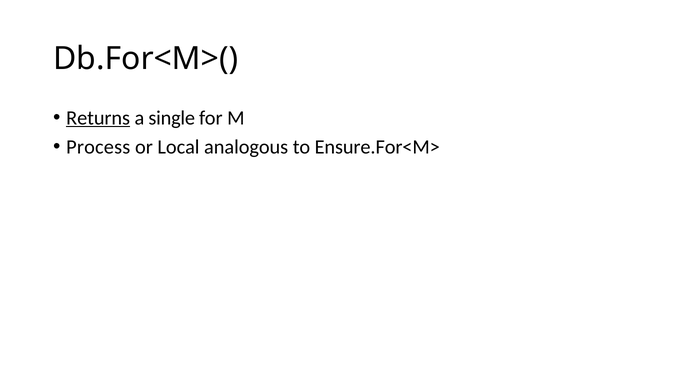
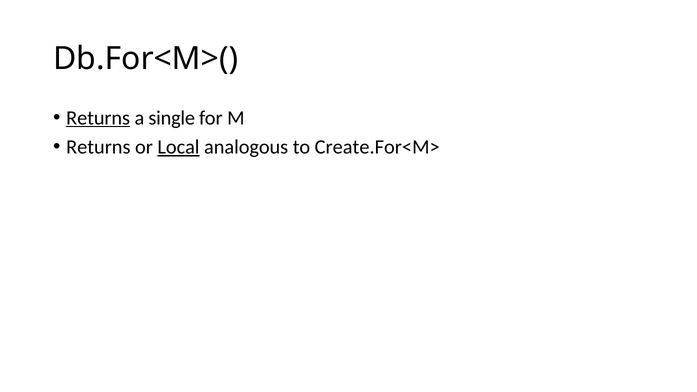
Process: Process -> Returns (98, 147)
Local underline: none -> present (178, 147)
Ensure.For<M>: Ensure.For<M> -> Create.For<M> (377, 147)
